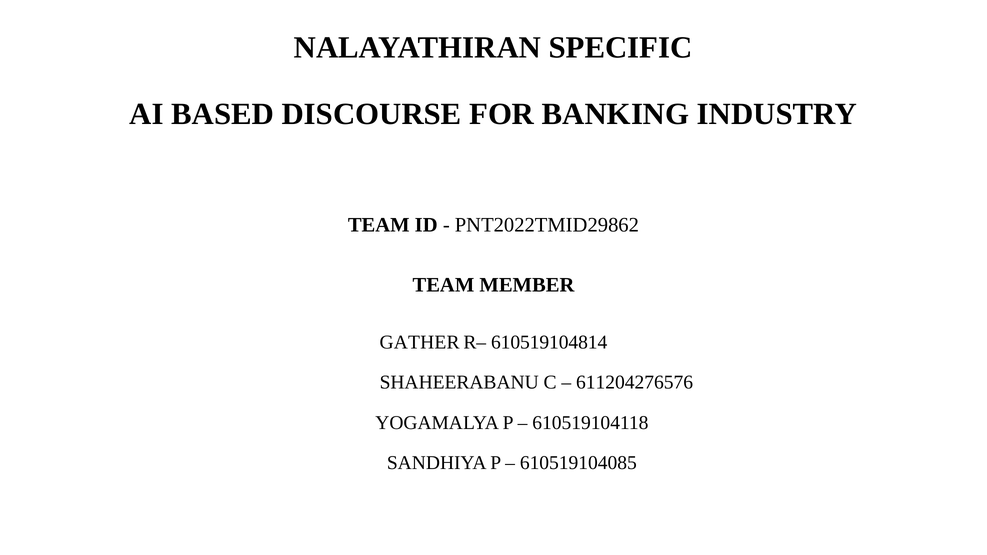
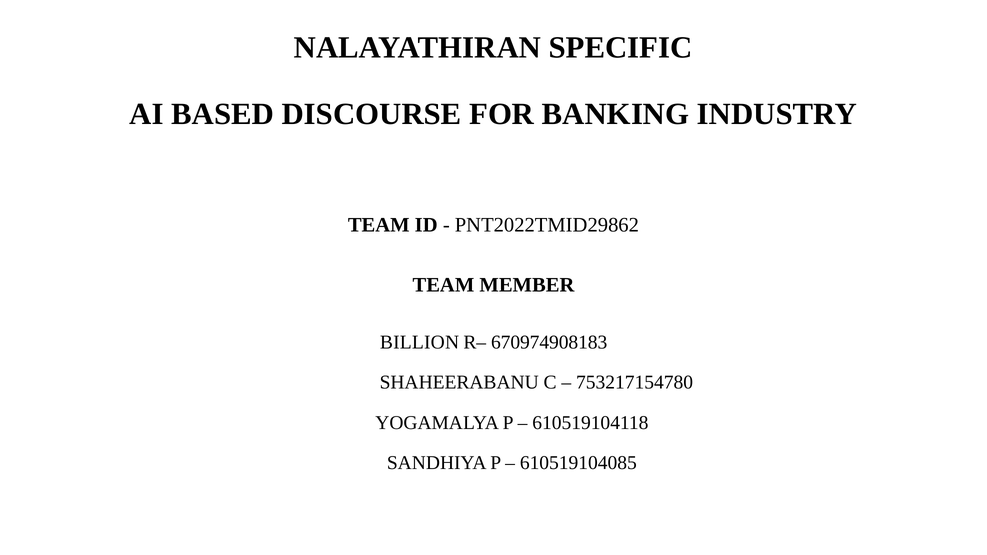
GATHER: GATHER -> BILLION (420, 342)
610519104814: 610519104814 -> 670974908183 (549, 342)
611204276576: 611204276576 -> 753217154780 (635, 383)
